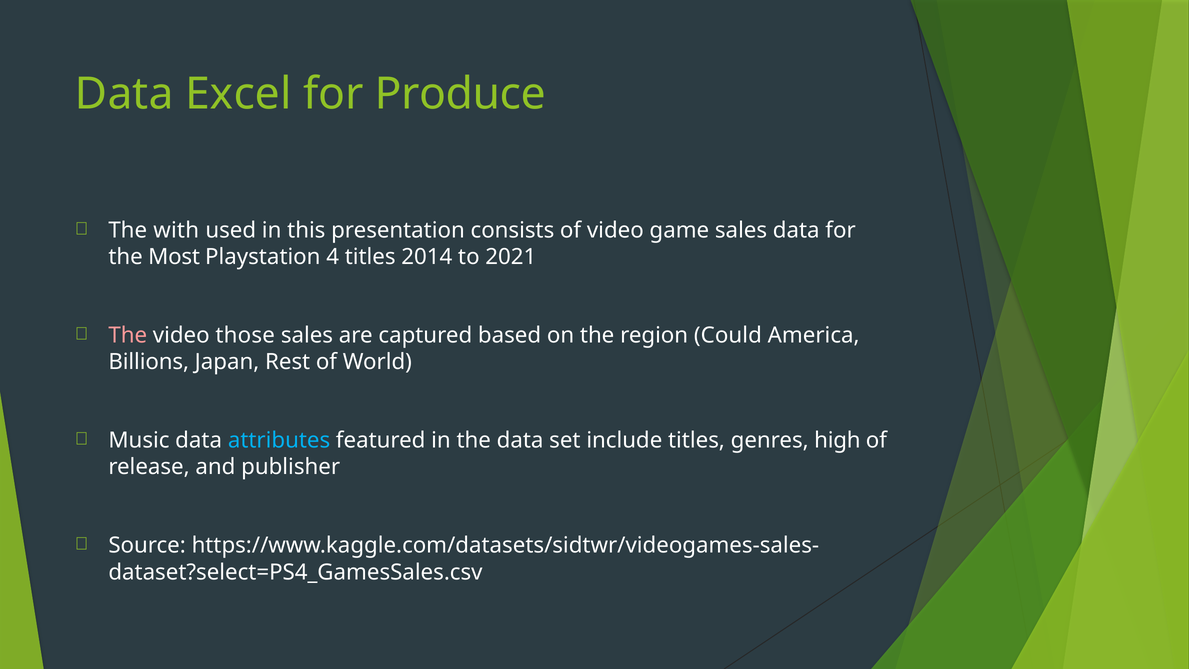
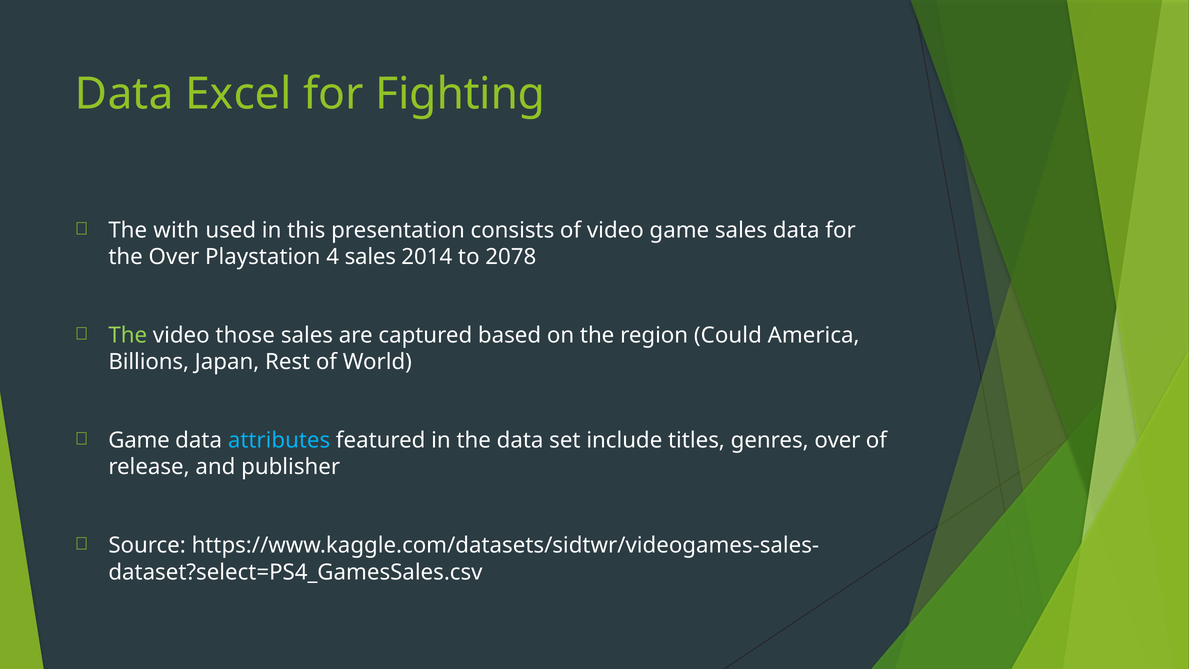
Produce: Produce -> Fighting (460, 94)
the Most: Most -> Over (174, 257)
4 titles: titles -> sales (370, 257)
2021: 2021 -> 2078 (511, 257)
The colour: pink -> light green (128, 335)
Music: Music -> Game (139, 440)
genres high: high -> over (837, 440)
